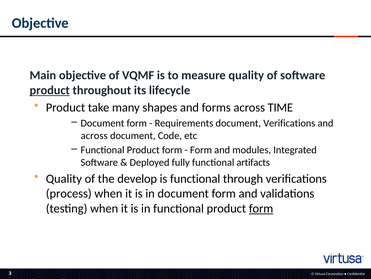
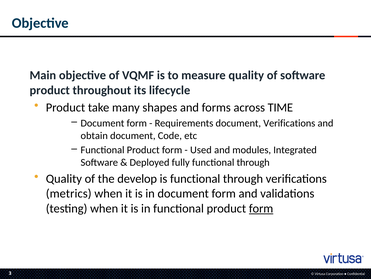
product underline: present -> none (50, 90)
across: across -> obtain (94, 135)
Form: Form -> Used (201, 150)
fully functional artifacts: artifacts -> through (253, 162)
process: process -> metrics (69, 193)
